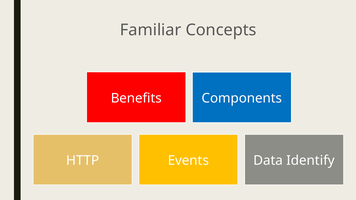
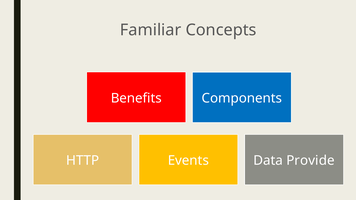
Identify: Identify -> Provide (310, 161)
